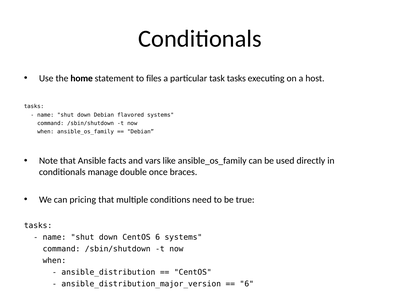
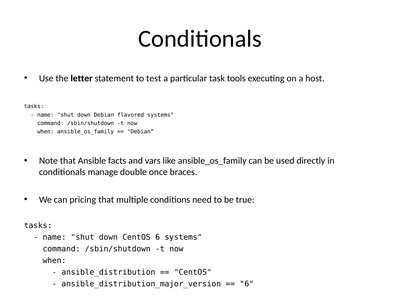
home: home -> letter (82, 78)
files: files -> test (154, 78)
task tasks: tasks -> tools (236, 78)
